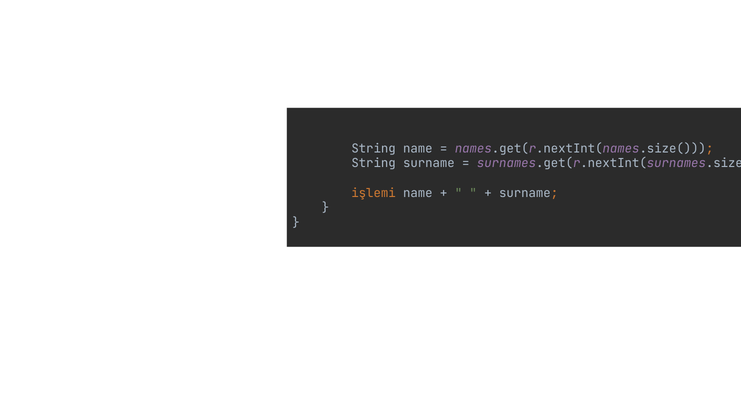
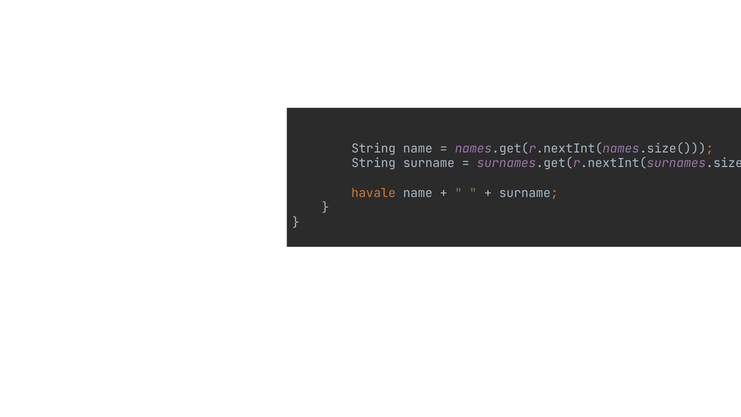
işlemi: işlemi -> havale (374, 193)
